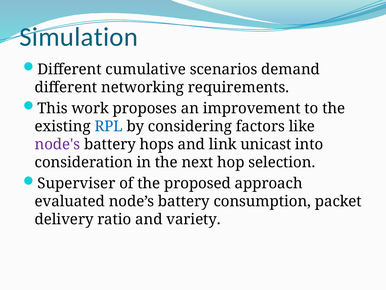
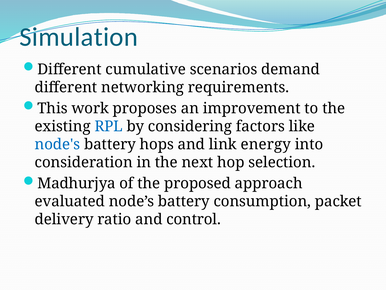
node's colour: purple -> blue (57, 144)
unicast: unicast -> energy (266, 144)
Superviser: Superviser -> Madhurjya (76, 183)
variety: variety -> control (194, 219)
